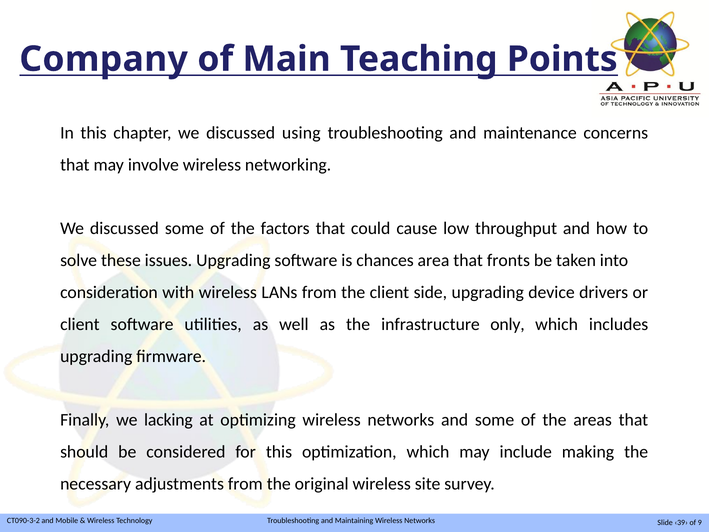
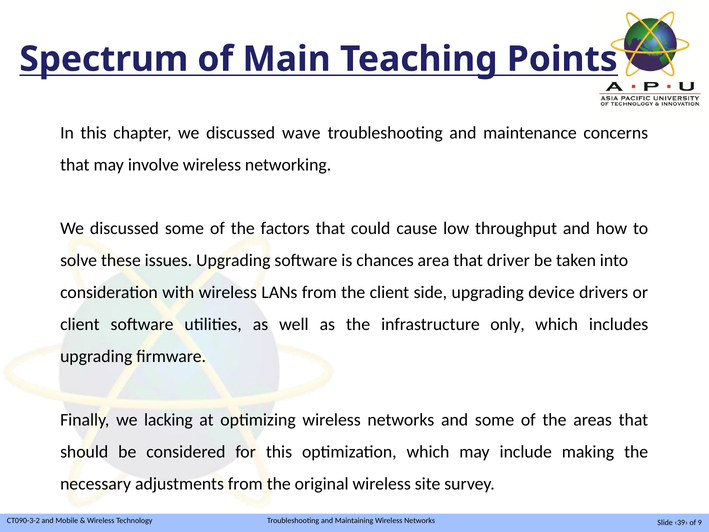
Company: Company -> Spectrum (104, 59)
using: using -> wave (301, 133)
fronts: fronts -> driver (508, 260)
